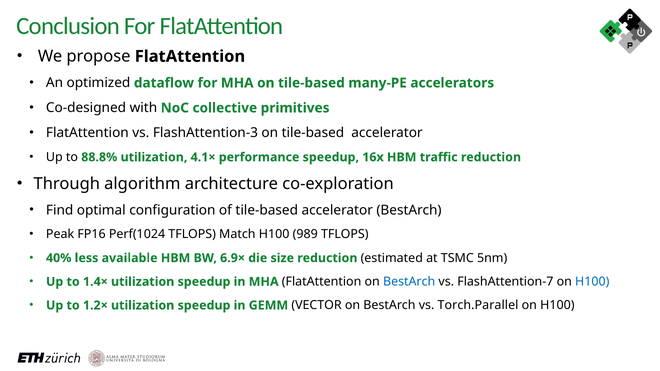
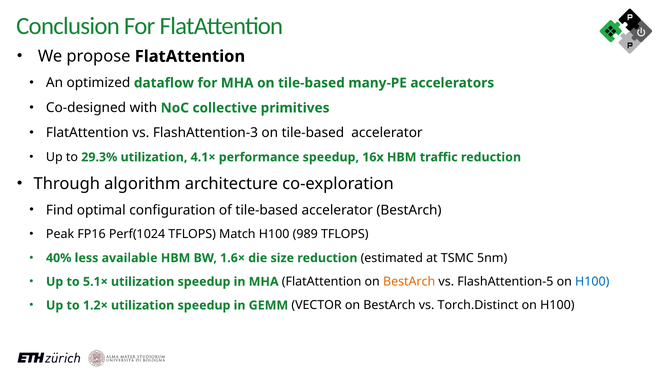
88.8%: 88.8% -> 29.3% (99, 157)
6.9×: 6.9× -> 1.6× (233, 258)
1.4×: 1.4× -> 5.1× (95, 282)
BestArch colour: blue -> orange (409, 282)
FlashAttention-7: FlashAttention-7 -> FlashAttention-5 (505, 282)
Torch.Parallel: Torch.Parallel -> Torch.Distinct (478, 306)
